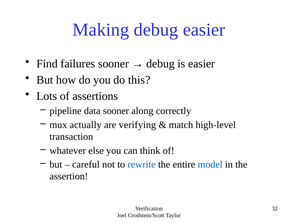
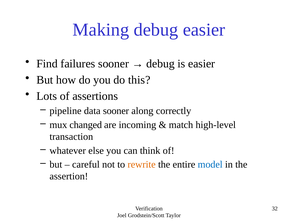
actually: actually -> changed (86, 125)
verifying: verifying -> incoming (137, 125)
rewrite colour: blue -> orange (142, 165)
